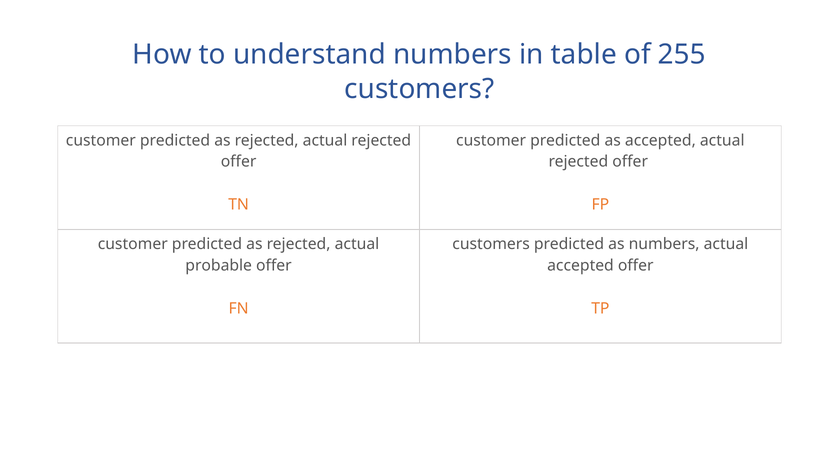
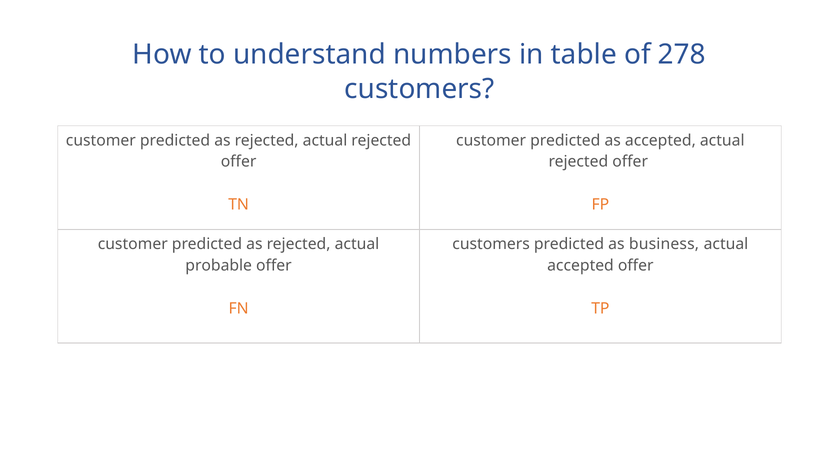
255: 255 -> 278 (682, 55)
as numbers: numbers -> business (664, 244)
